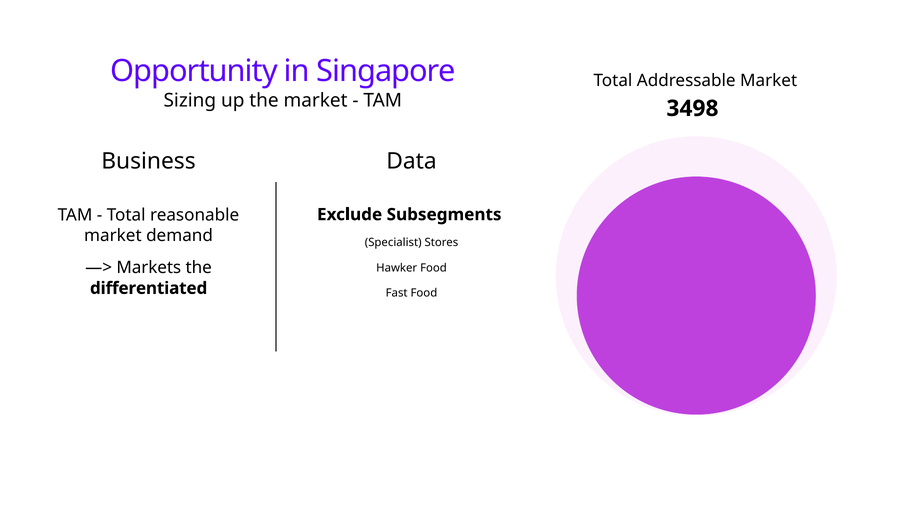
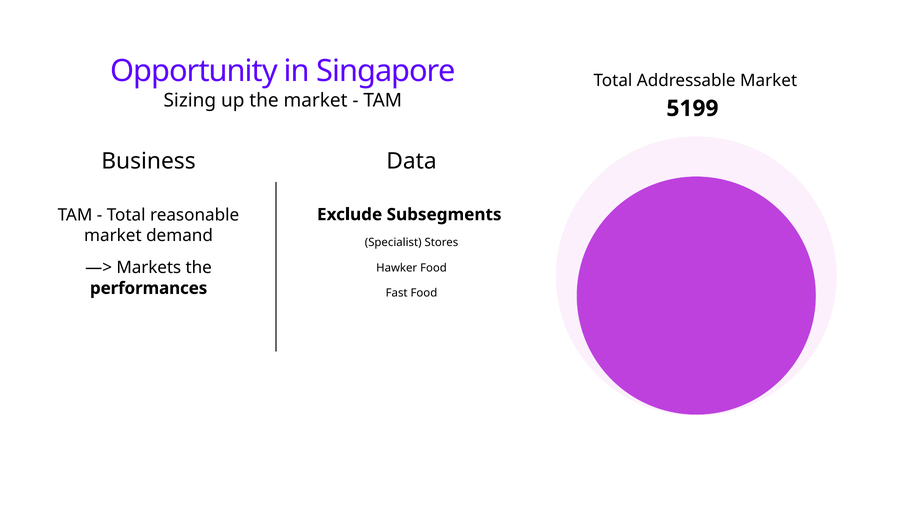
3498: 3498 -> 5199 (692, 108)
differentiated: differentiated -> performances (149, 288)
